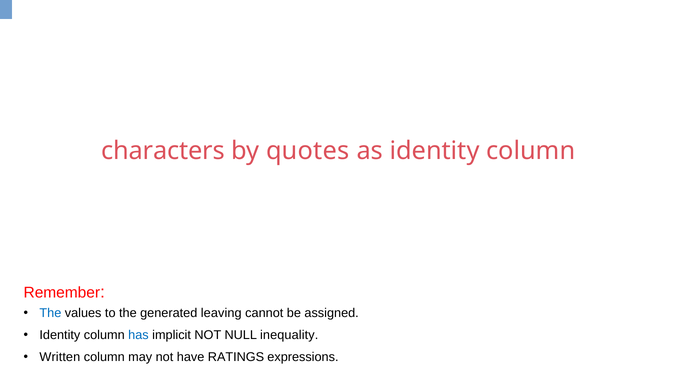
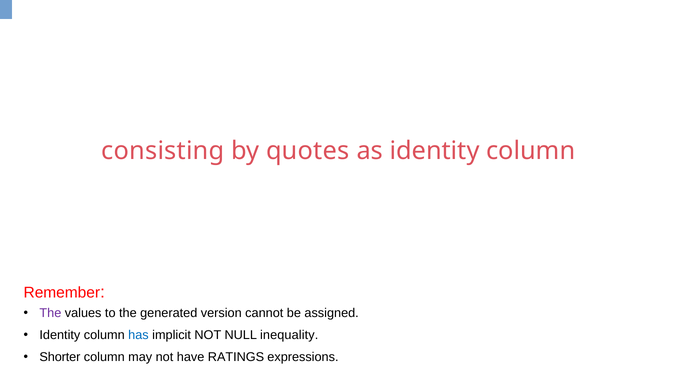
characters: characters -> consisting (163, 151)
The colour: blue -> purple (50, 313)
leaving: leaving -> version (221, 313)
Written: Written -> Shorter (60, 357)
